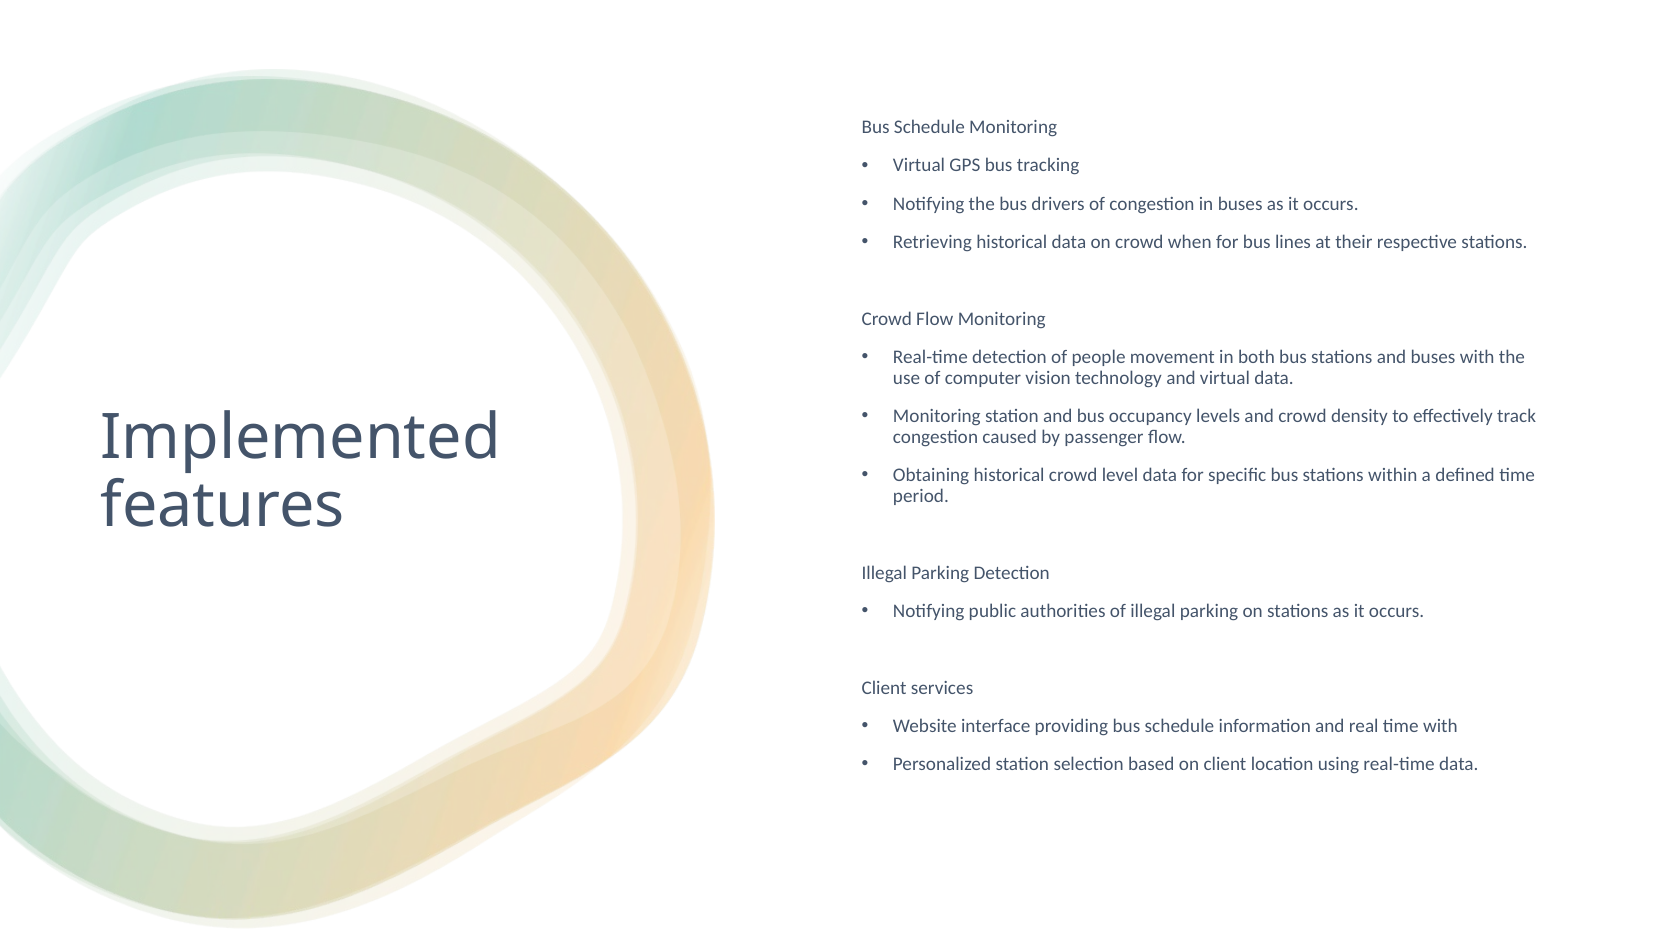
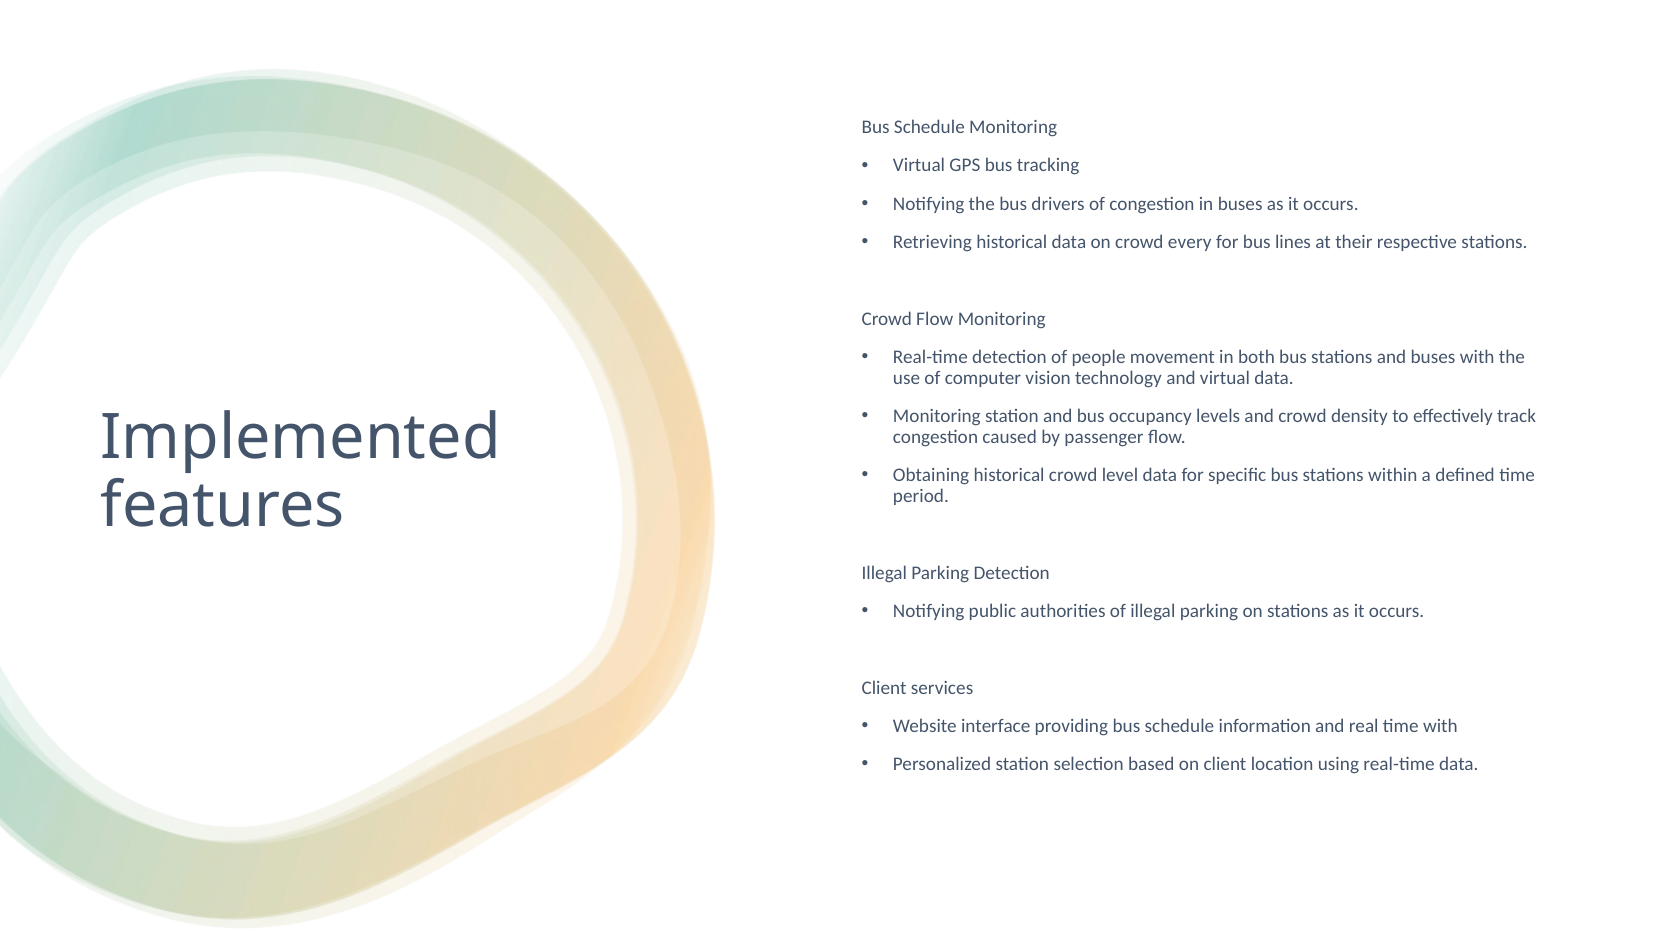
when: when -> every (1190, 242)
